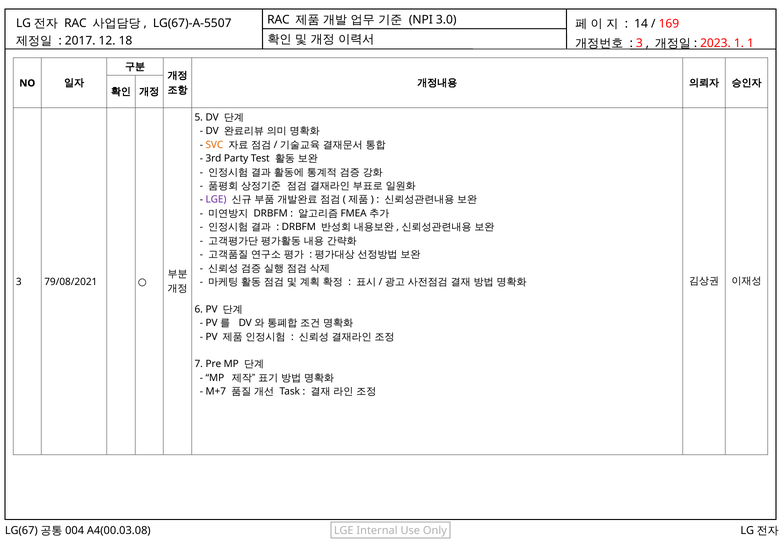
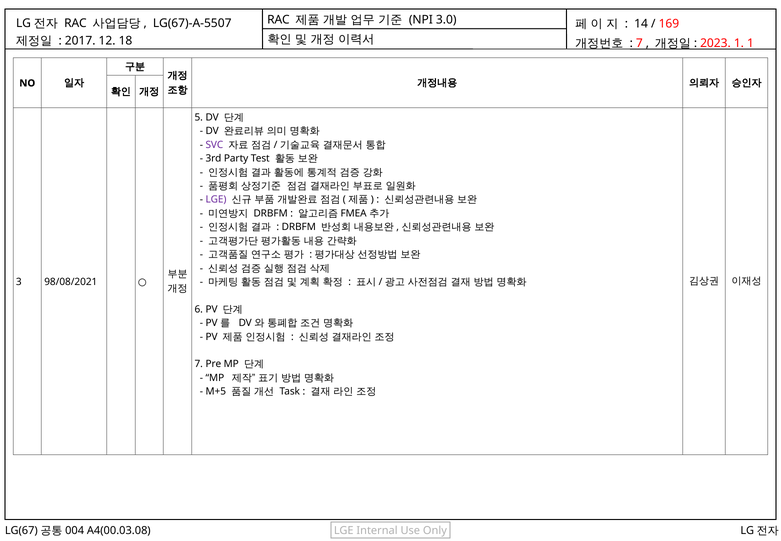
3: 3 -> 7 (639, 43)
SVC colour: orange -> purple (214, 145)
79/08/2021: 79/08/2021 -> 98/08/2021 (71, 282)
M+7: M+7 -> M+5 (216, 391)
